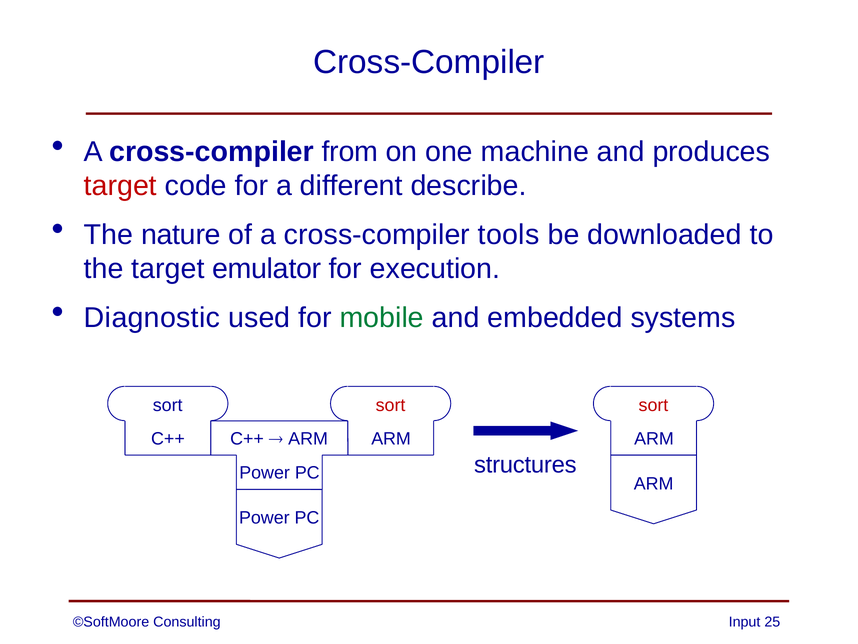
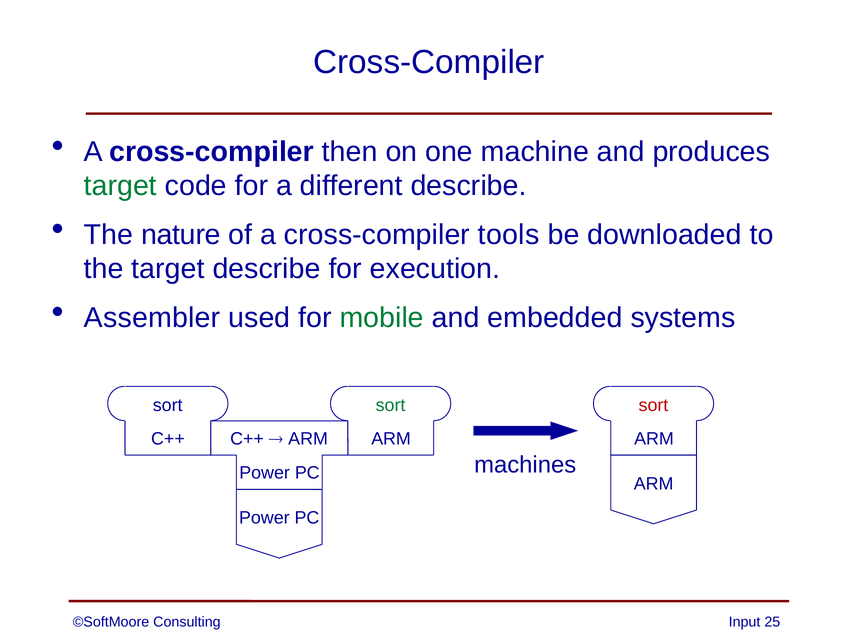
from: from -> then (350, 151)
target colour: red -> green (120, 186)
target emulator: emulator -> describe (267, 269)
Diagnostic: Diagnostic -> Assembler (152, 317)
sort colour: red -> green (391, 405)
structures: structures -> machines (525, 465)
